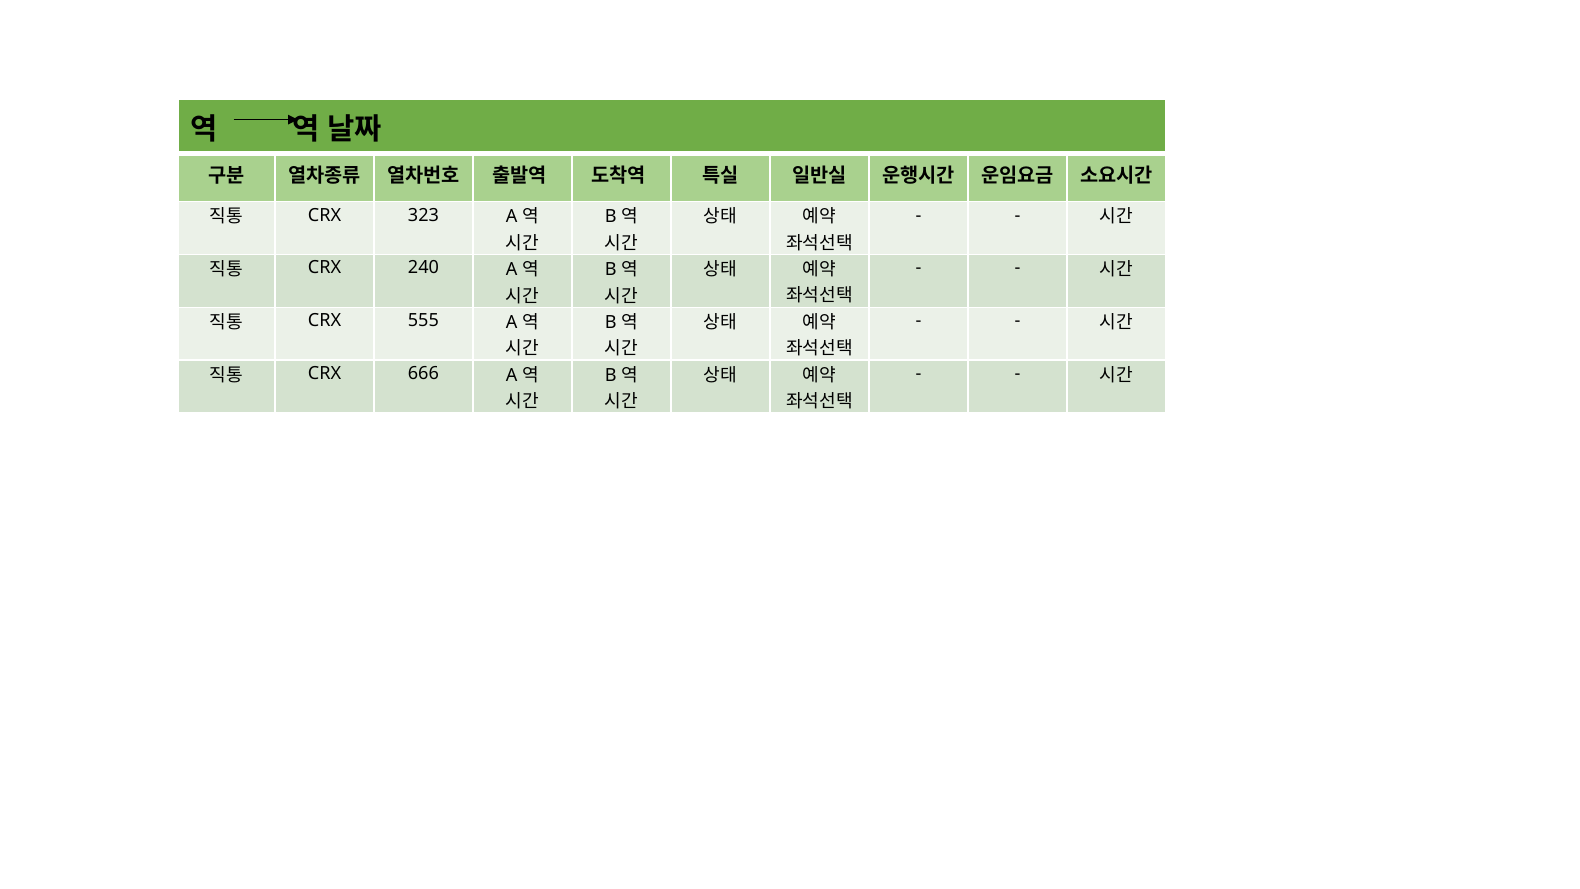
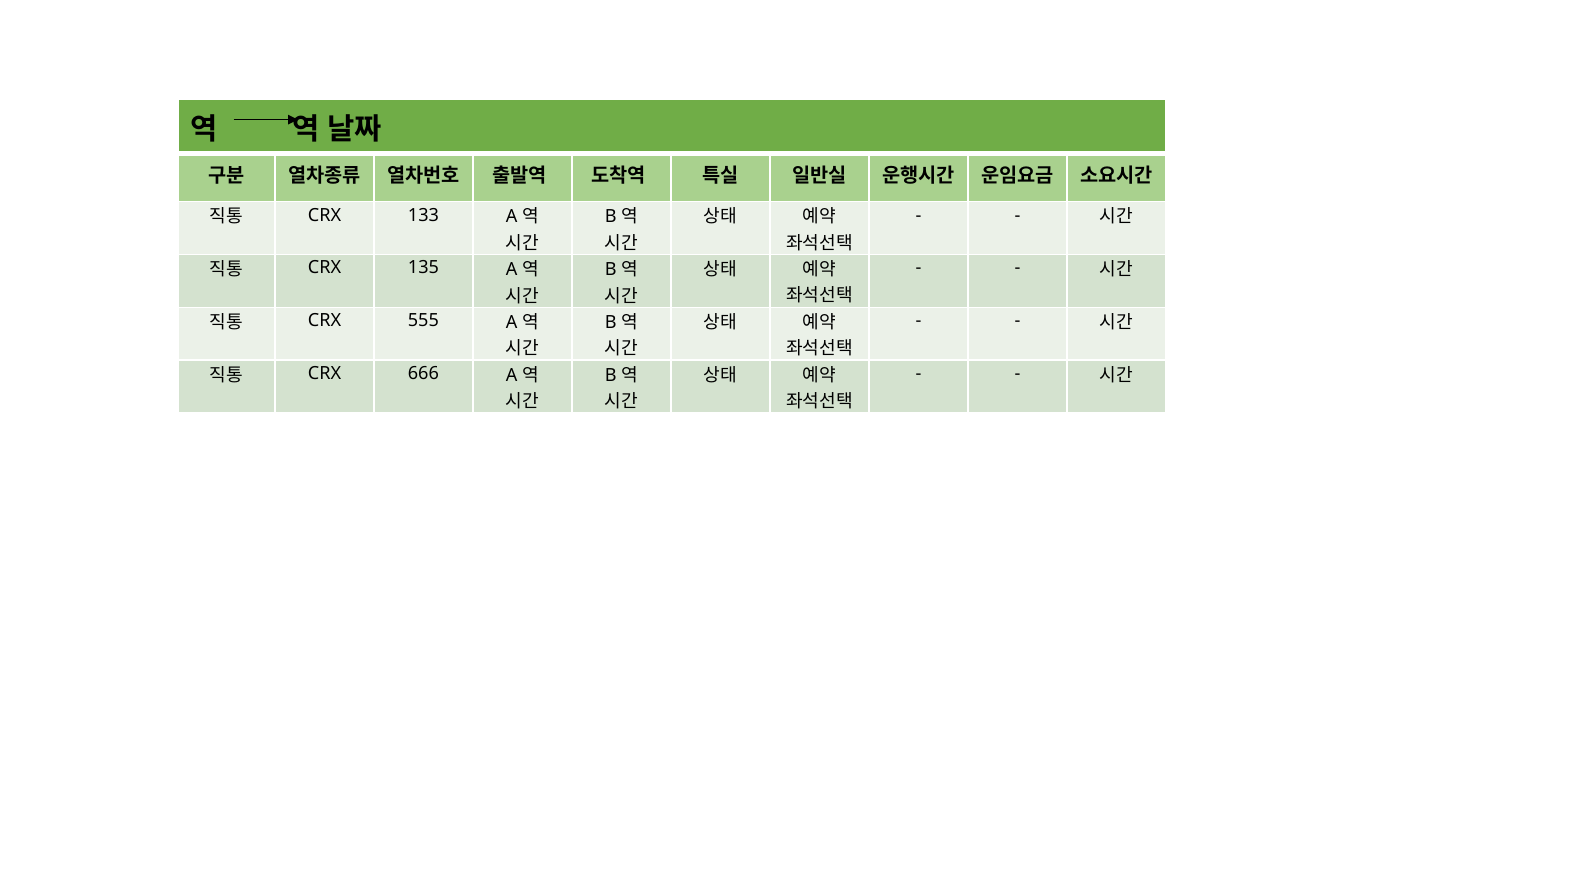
323: 323 -> 133 (424, 215)
240: 240 -> 135 (424, 268)
